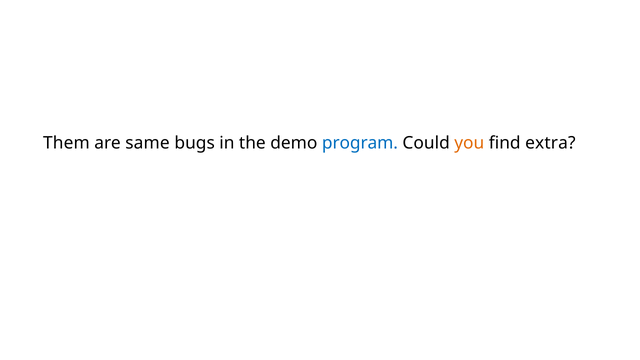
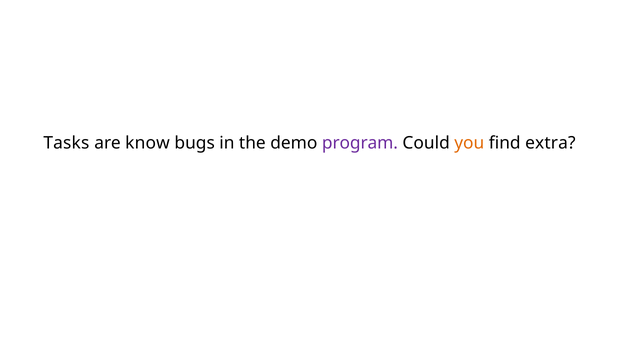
Them: Them -> Tasks (66, 143)
same: same -> know (148, 143)
program colour: blue -> purple (360, 143)
